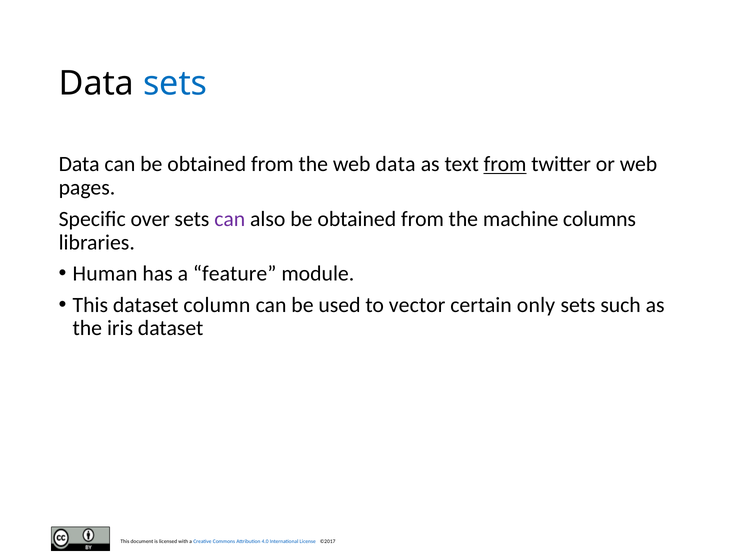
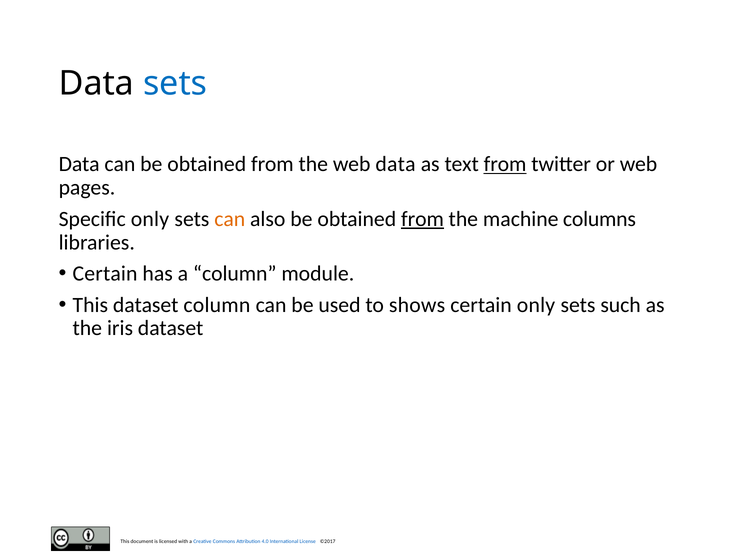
Specific over: over -> only (150, 219)
can colour: purple -> orange (230, 219)
from underline: none -> present (422, 219)
Human: Human -> Certain (105, 273)
a feature: feature -> column (235, 273)
vector: vector -> shows (417, 305)
